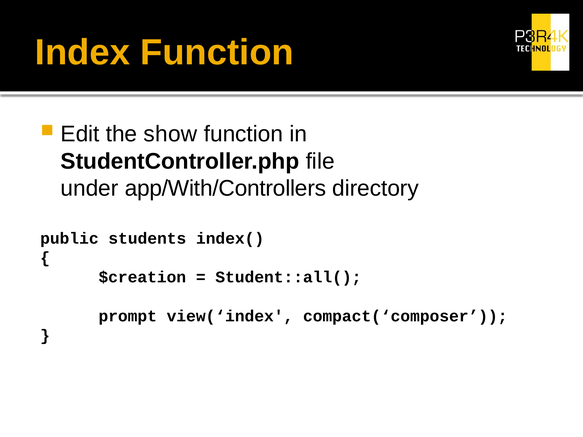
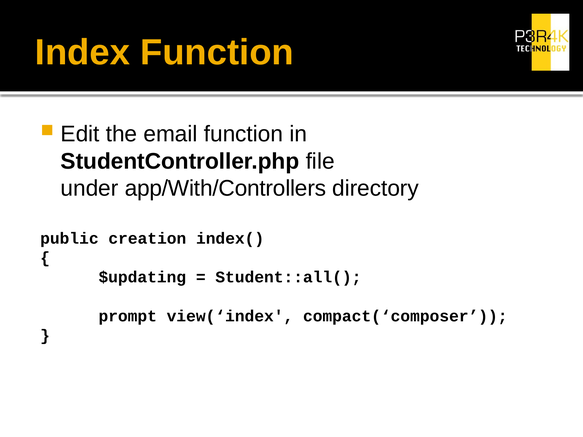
show: show -> email (171, 134)
students: students -> creation (147, 239)
$creation: $creation -> $updating (142, 277)
